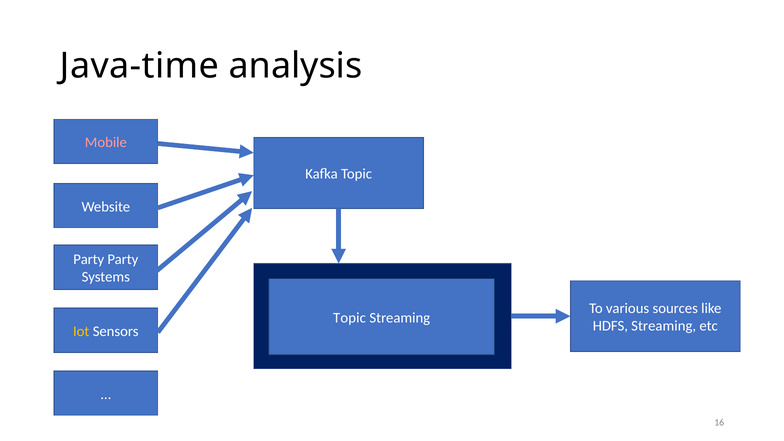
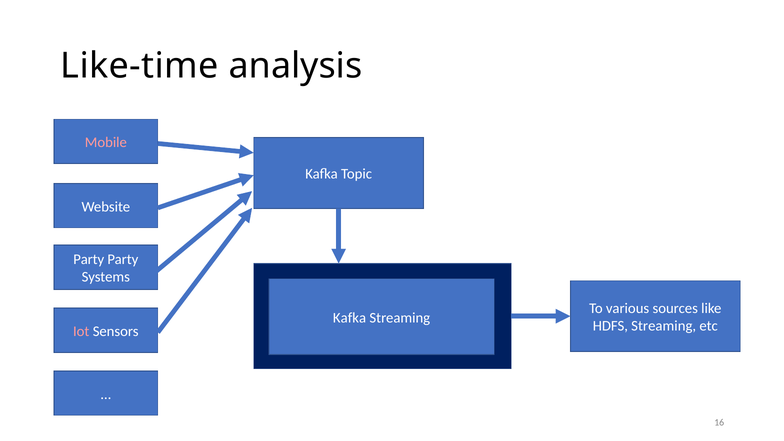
Java-time: Java-time -> Like-time (139, 66)
Topic: Topic -> Kafka (350, 318)
Iot colour: yellow -> pink (81, 331)
